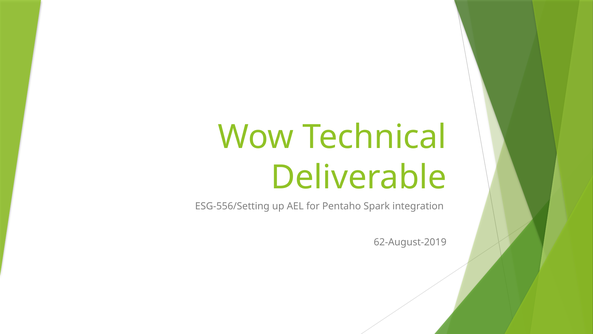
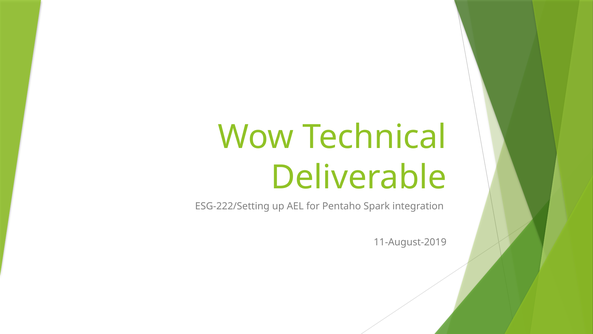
ESG-556/Setting: ESG-556/Setting -> ESG-222/Setting (232, 206)
62-August-2019: 62-August-2019 -> 11-August-2019 (410, 242)
